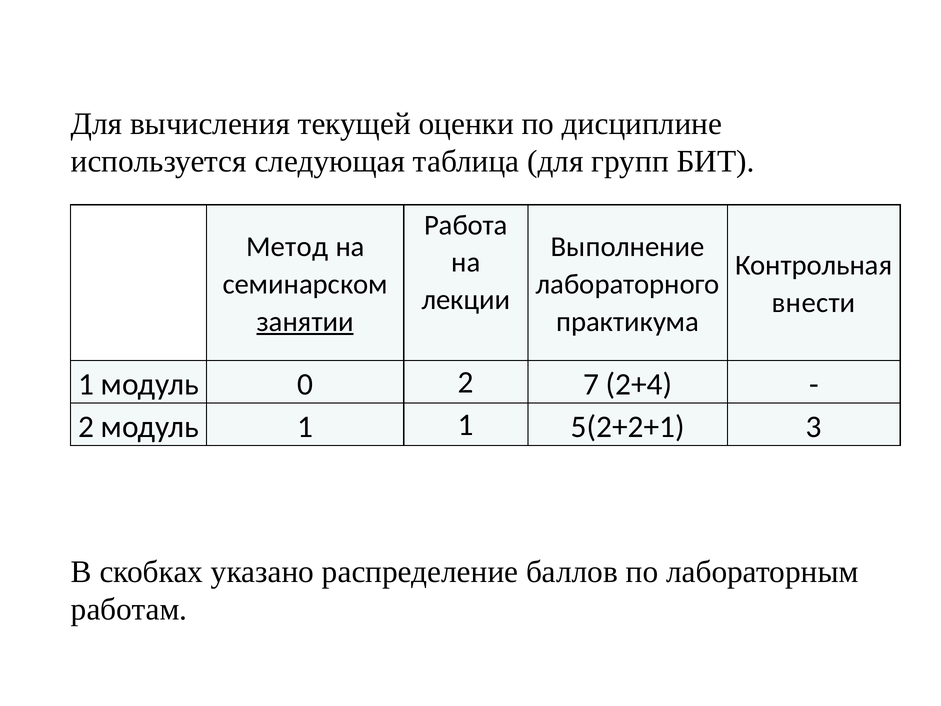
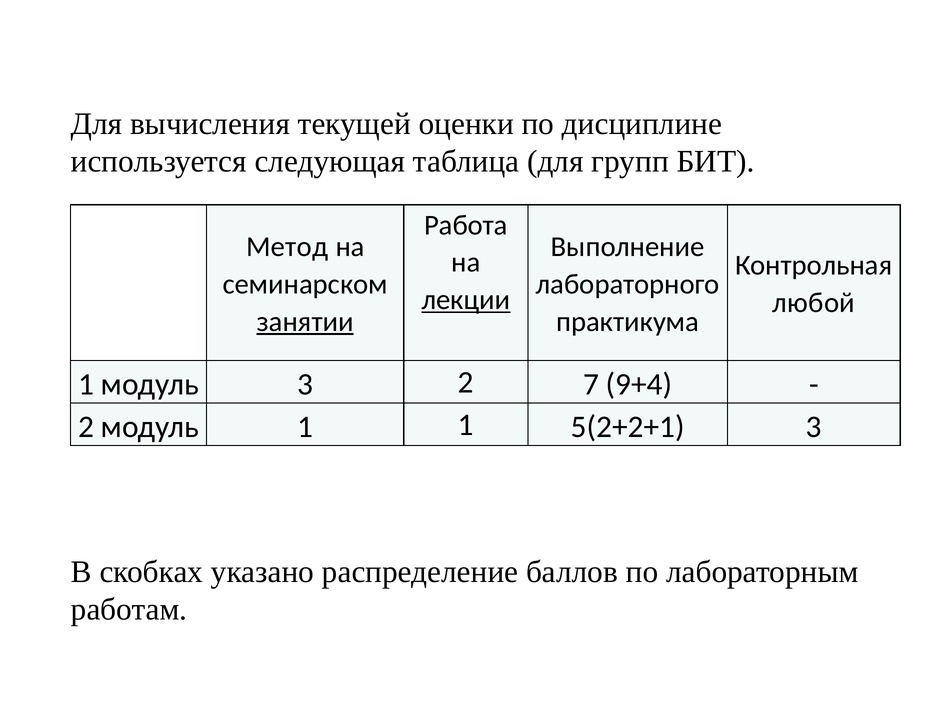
лекции underline: none -> present (466, 300)
внести: внести -> любой (814, 303)
модуль 0: 0 -> 3 (305, 384)
2+4: 2+4 -> 9+4 (639, 384)
